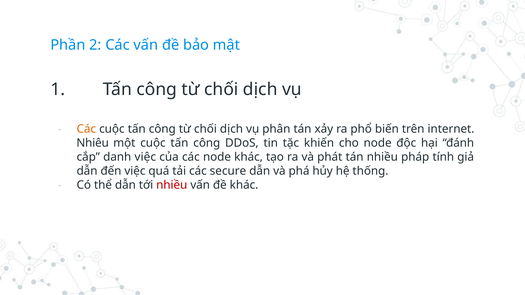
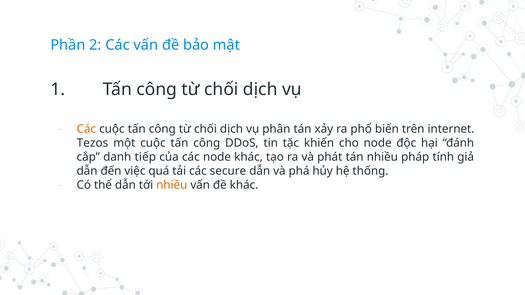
Nhiêu: Nhiêu -> Tezos (92, 143)
danh việc: việc -> tiếp (145, 157)
nhiều colour: red -> orange (172, 185)
